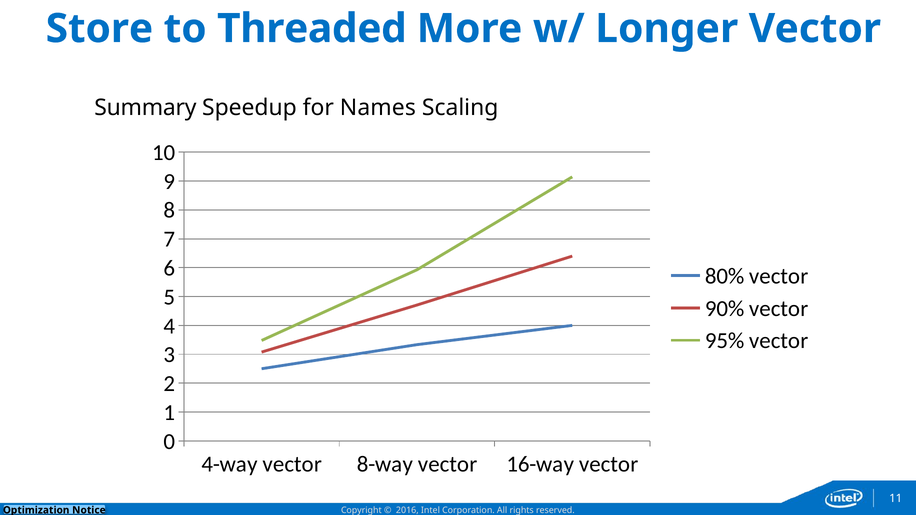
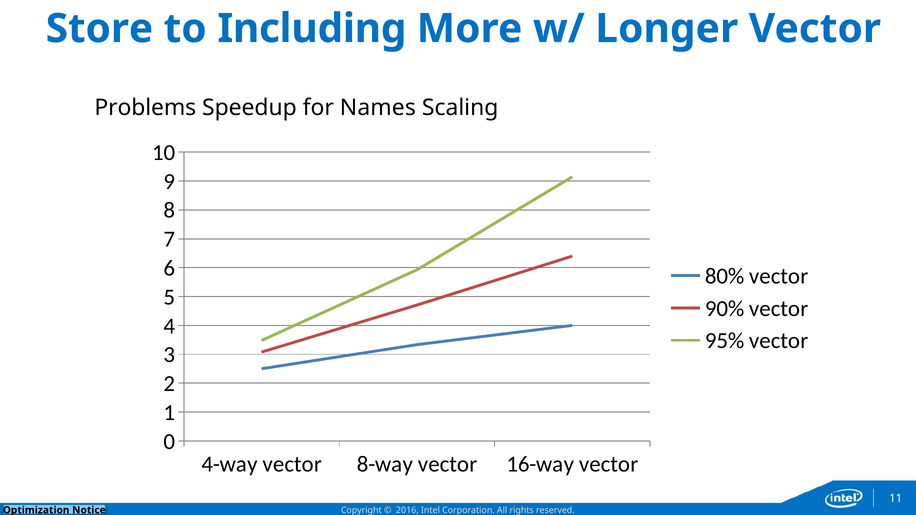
Threaded: Threaded -> Including (312, 29)
Summary: Summary -> Problems (145, 108)
